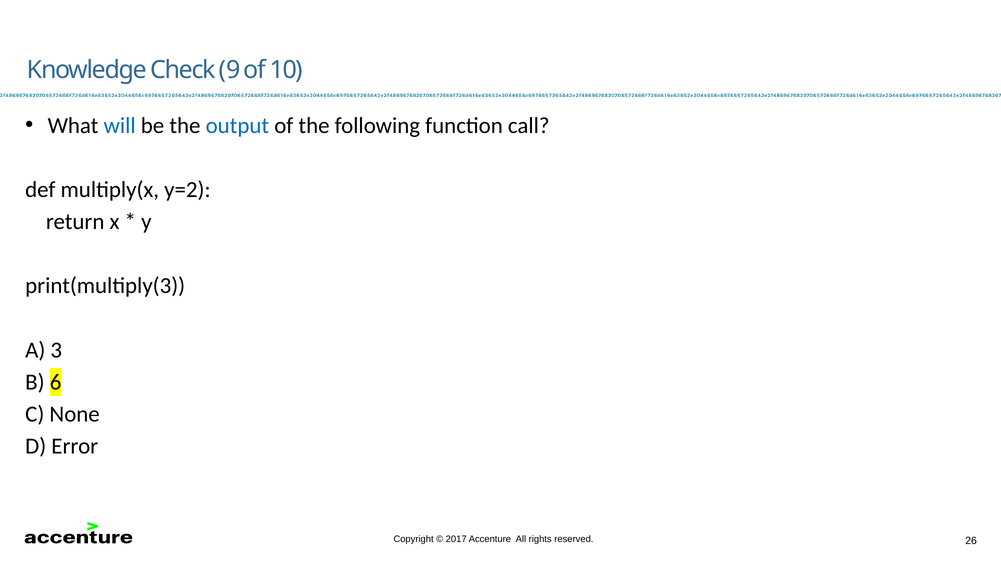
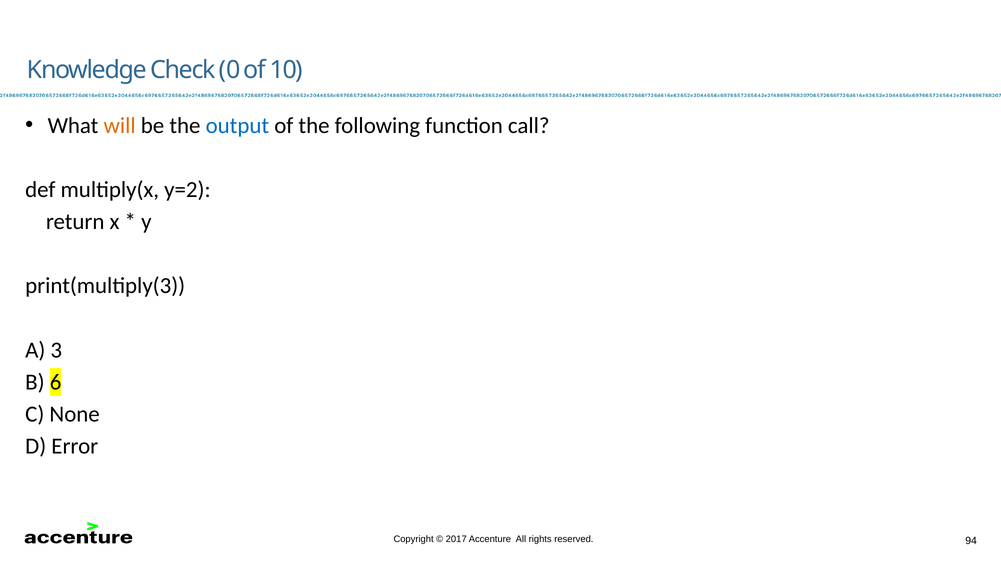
9: 9 -> 0 (230, 70)
will colour: blue -> orange (120, 125)
26: 26 -> 94 (971, 541)
